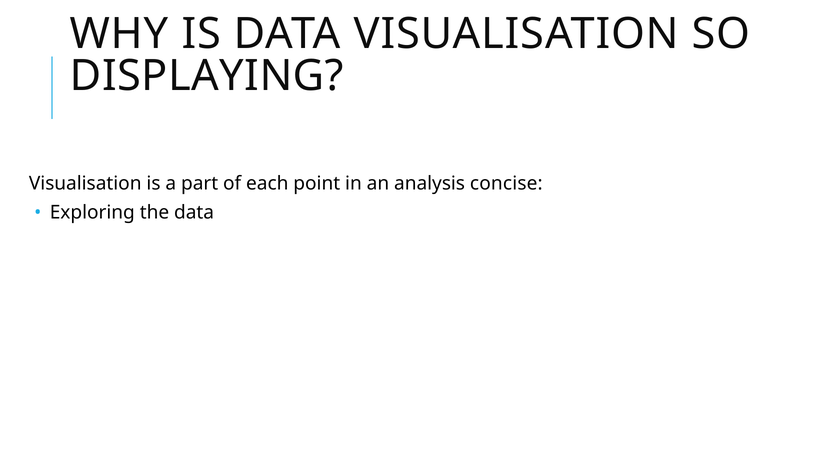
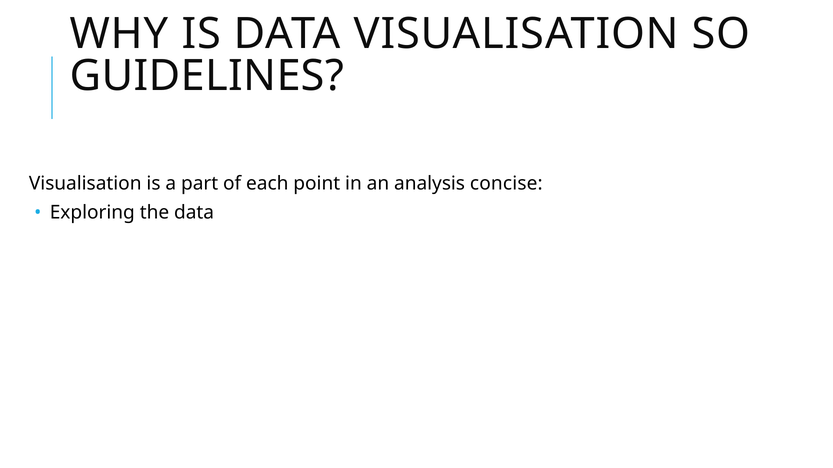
DISPLAYING: DISPLAYING -> GUIDELINES (207, 76)
